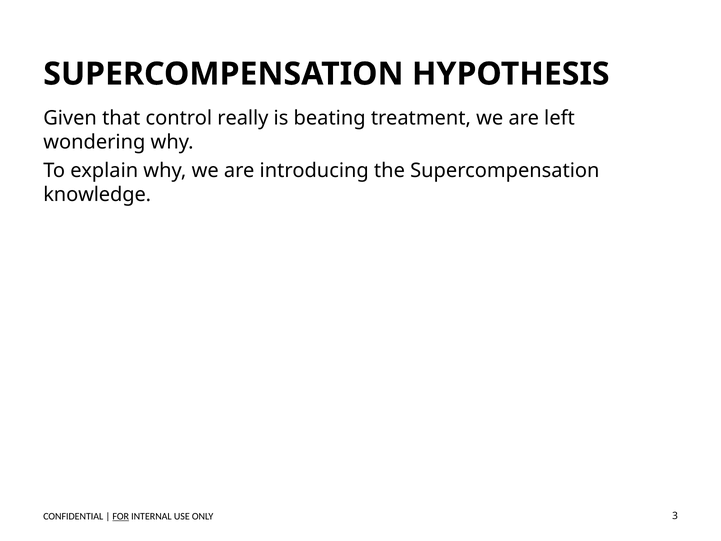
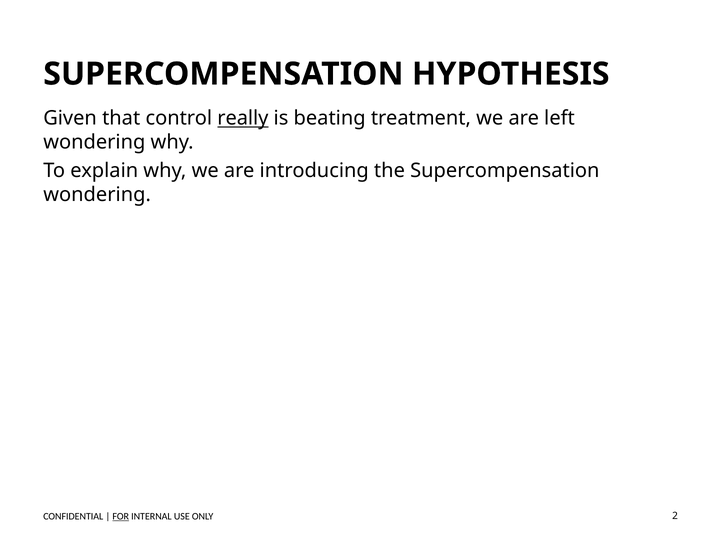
really underline: none -> present (243, 118)
knowledge: knowledge -> wondering (97, 194)
3: 3 -> 2 (675, 516)
